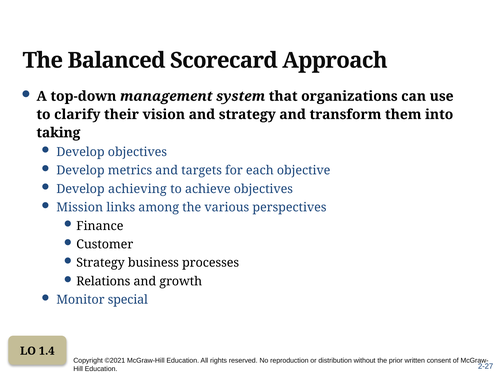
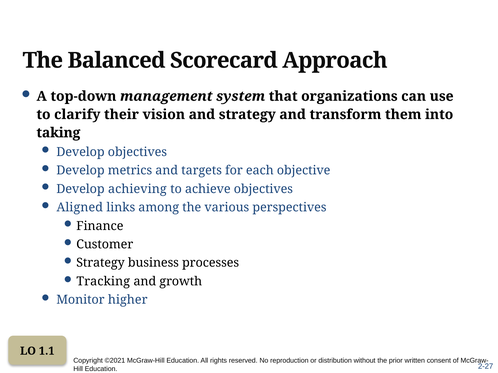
Mission: Mission -> Aligned (80, 208)
Relations: Relations -> Tracking (103, 282)
special: special -> higher (128, 300)
1.4: 1.4 -> 1.1 (47, 351)
